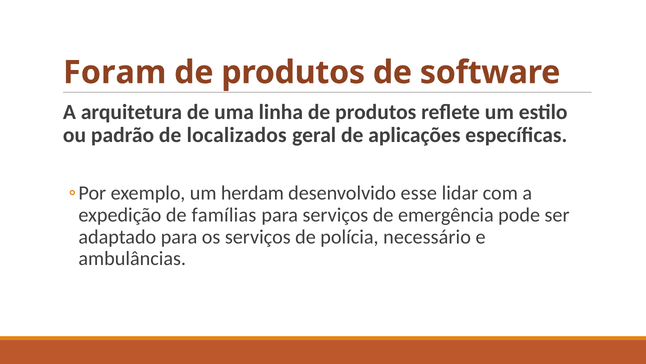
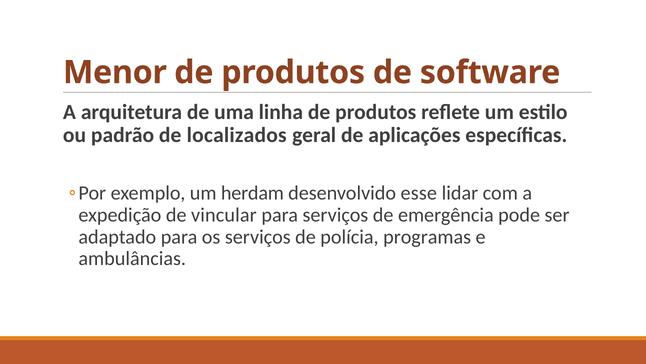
Foram: Foram -> Menor (115, 72)
famílias: famílias -> vincular (224, 215)
necessário: necessário -> programas (427, 237)
